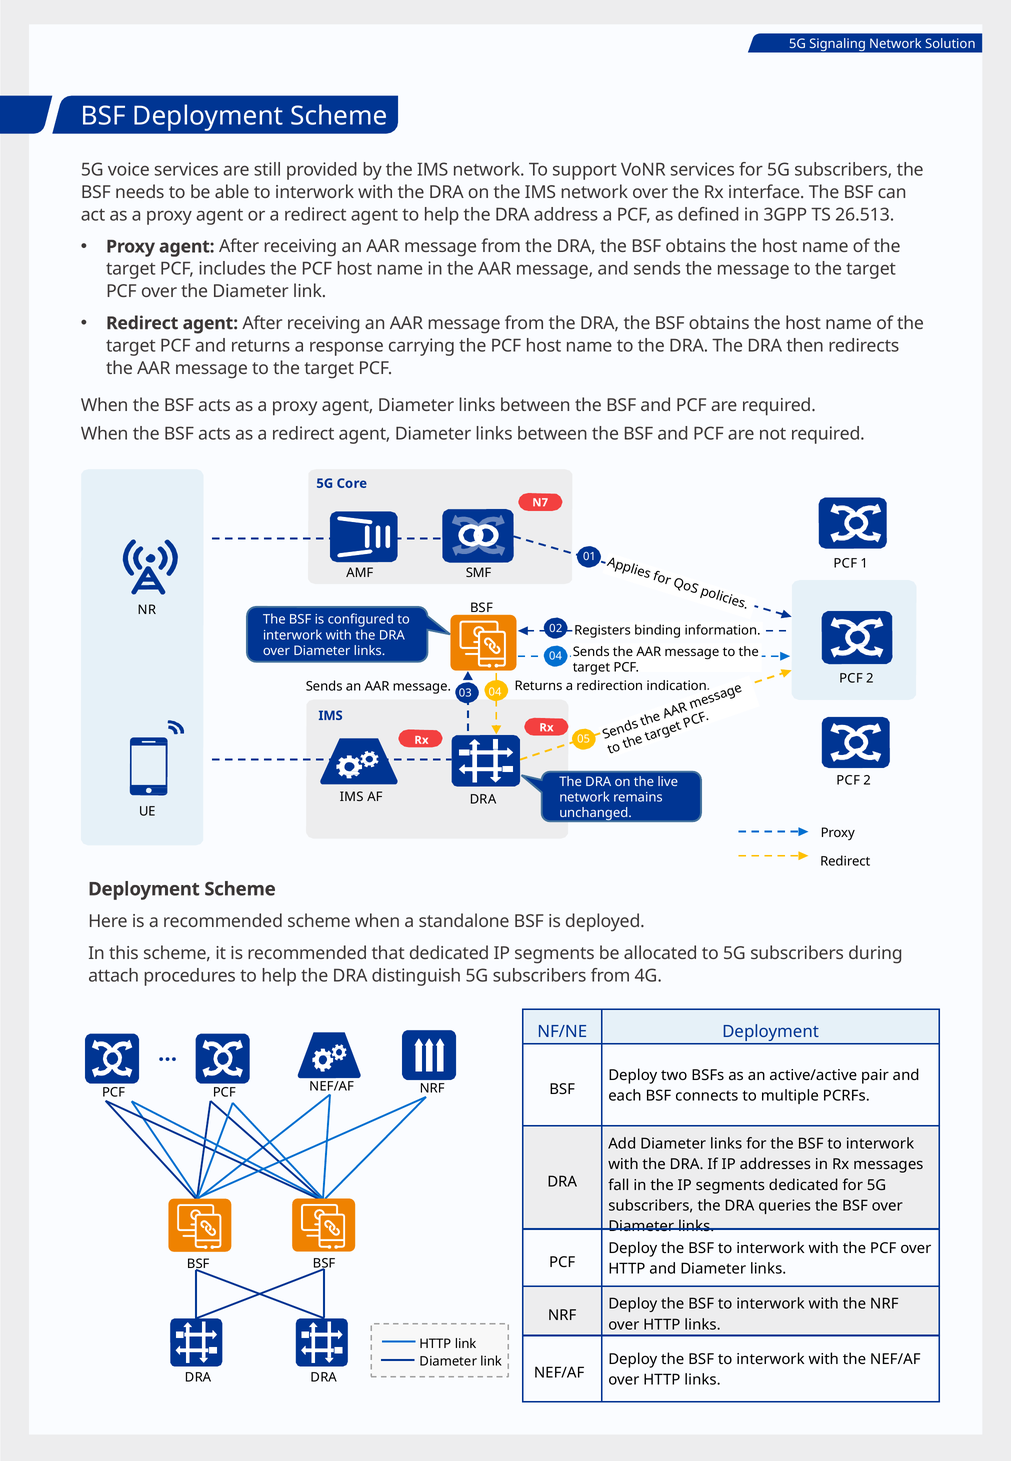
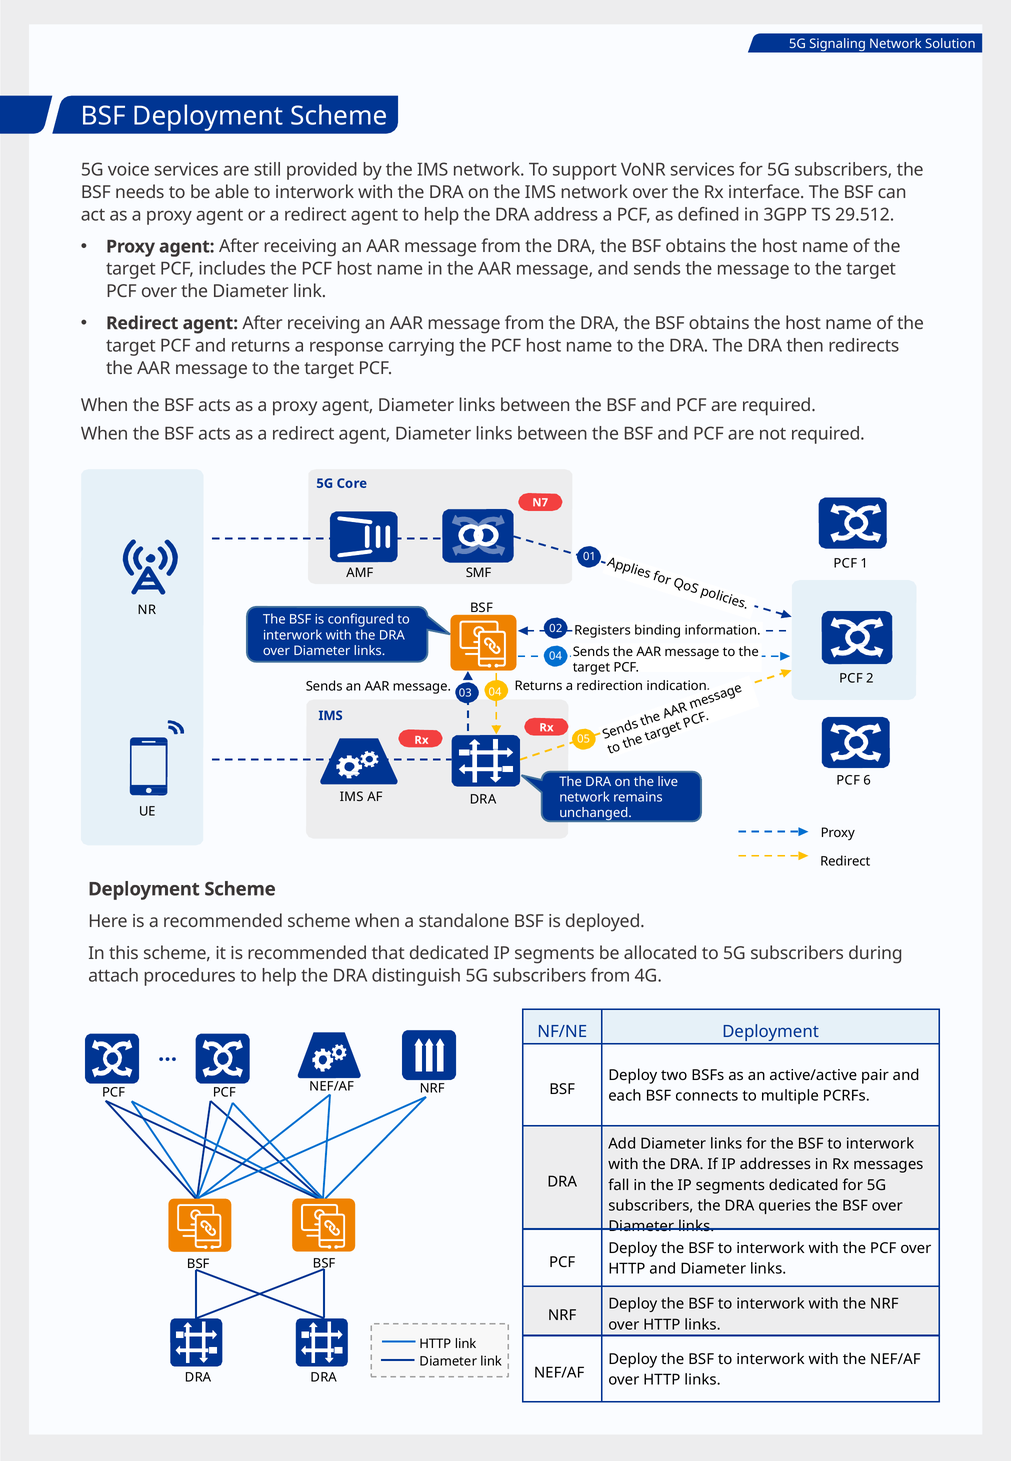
26.513: 26.513 -> 29.512 (865, 215)
2: 2 -> 6 (867, 780)
